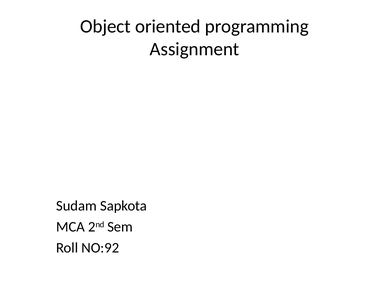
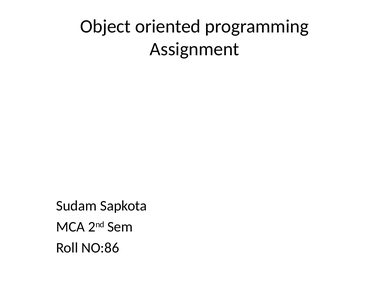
NO:92: NO:92 -> NO:86 (100, 248)
